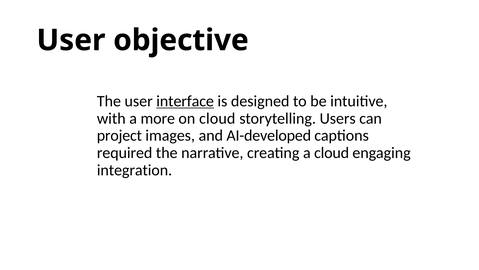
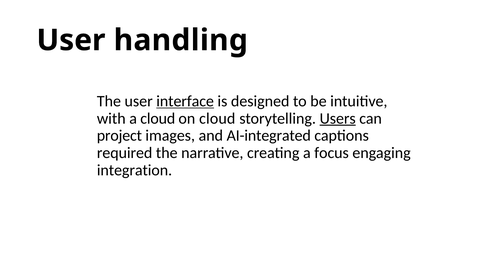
objective: objective -> handling (181, 40)
a more: more -> cloud (158, 118)
Users underline: none -> present (338, 118)
AI-developed: AI-developed -> AI-integrated (269, 135)
a cloud: cloud -> focus (332, 153)
